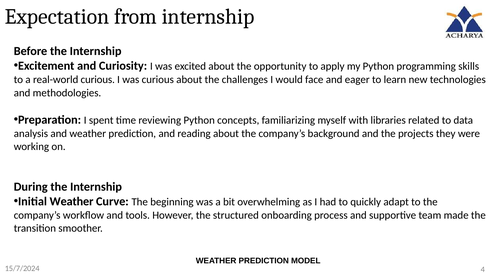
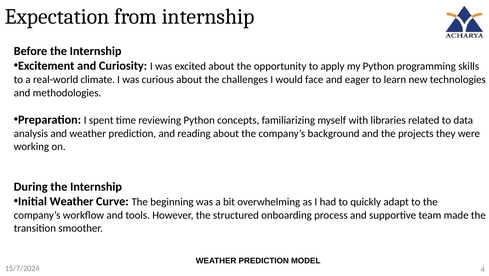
real-world curious: curious -> climate (98, 80)
